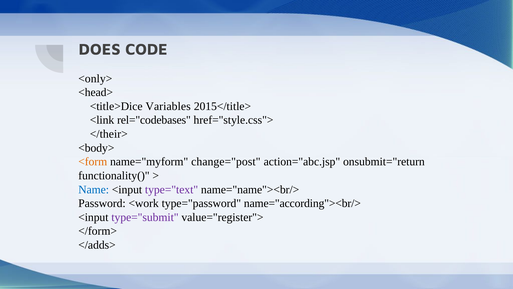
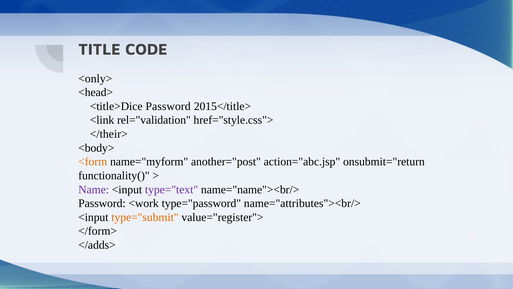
DOES: DOES -> TITLE (100, 49)
<title>Dice Variables: Variables -> Password (168, 106)
rel="codebases: rel="codebases -> rel="validation (154, 120)
change="post: change="post -> another="post (226, 162)
Name colour: blue -> purple (94, 189)
name="according"><br/>: name="according"><br/> -> name="attributes"><br/> (302, 203)
type="submit colour: purple -> orange (145, 217)
